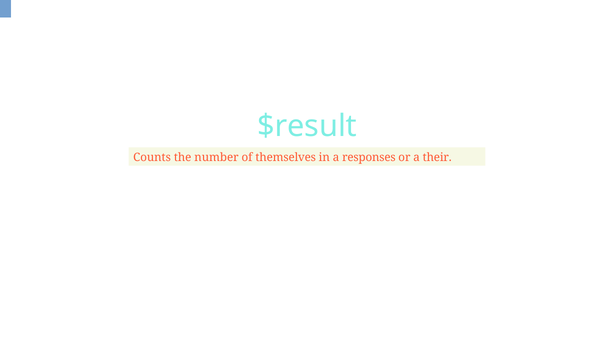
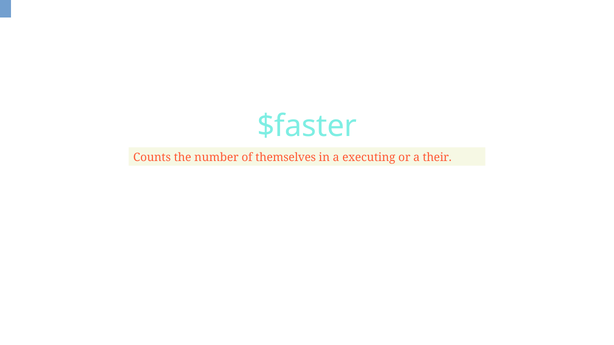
$result: $result -> $faster (307, 126)
responses: responses -> executing (369, 157)
